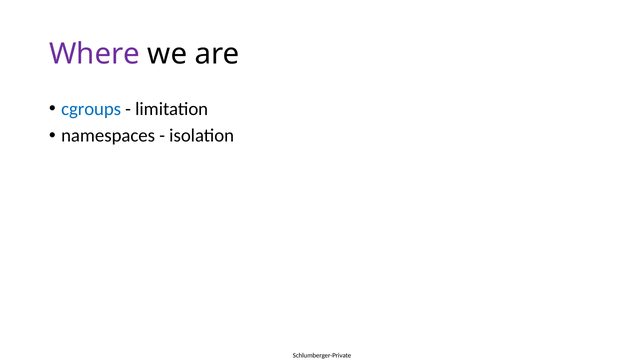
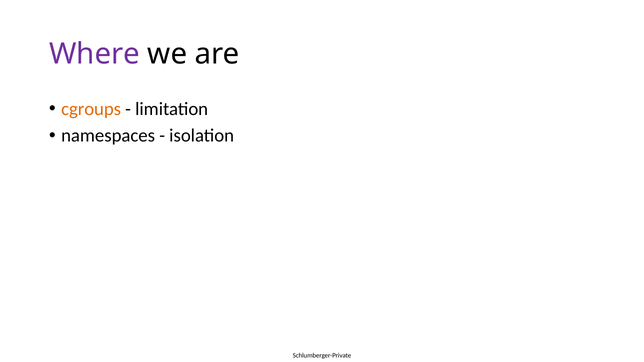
cgroups colour: blue -> orange (91, 109)
